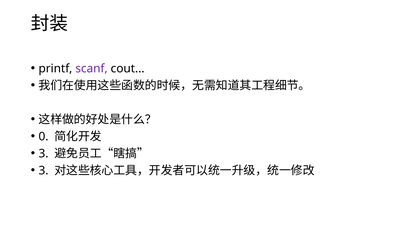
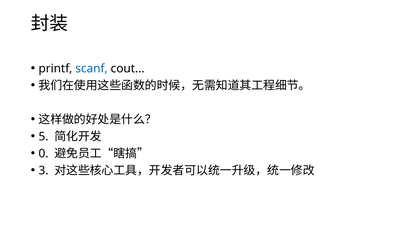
scanf colour: purple -> blue (91, 69)
0: 0 -> 5 (43, 137)
3: 3 -> 0 (43, 154)
